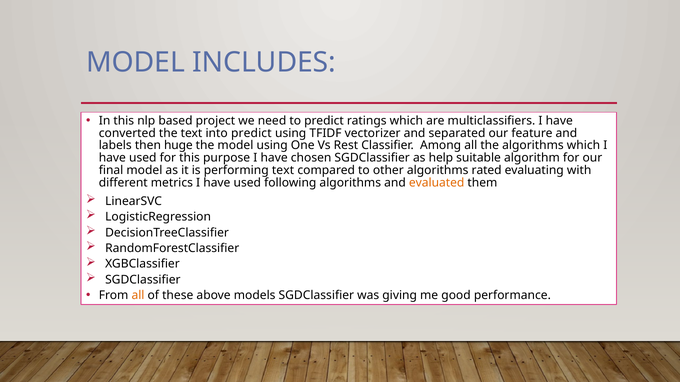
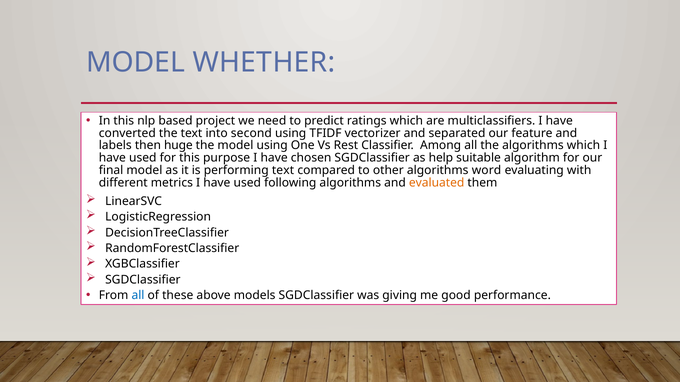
INCLUDES: INCLUDES -> WHETHER (264, 63)
into predict: predict -> second (251, 133)
rated: rated -> word (487, 170)
all colour: orange -> blue (138, 296)
